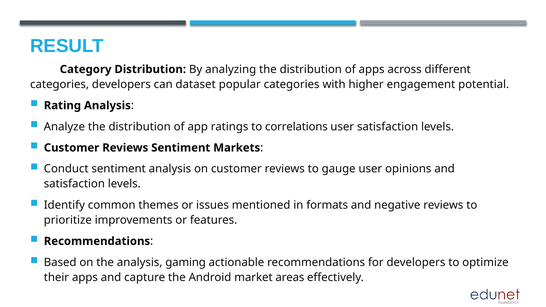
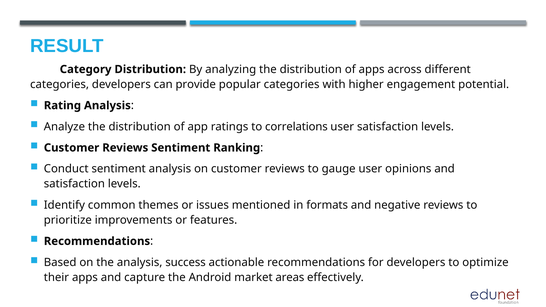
dataset: dataset -> provide (196, 84)
Markets: Markets -> Ranking (237, 148)
gaming: gaming -> success (186, 262)
